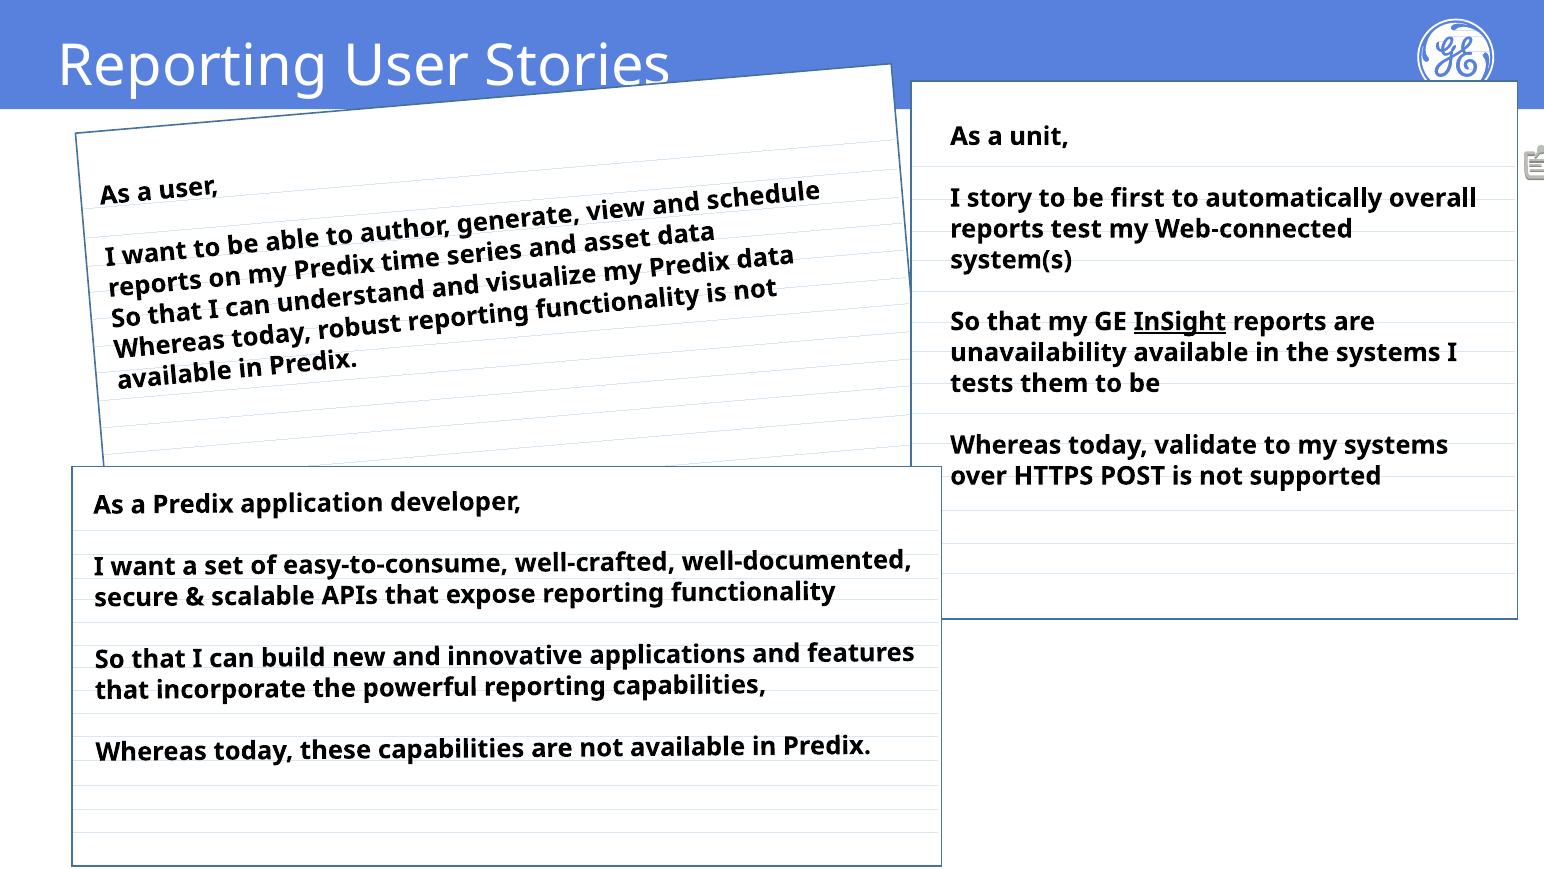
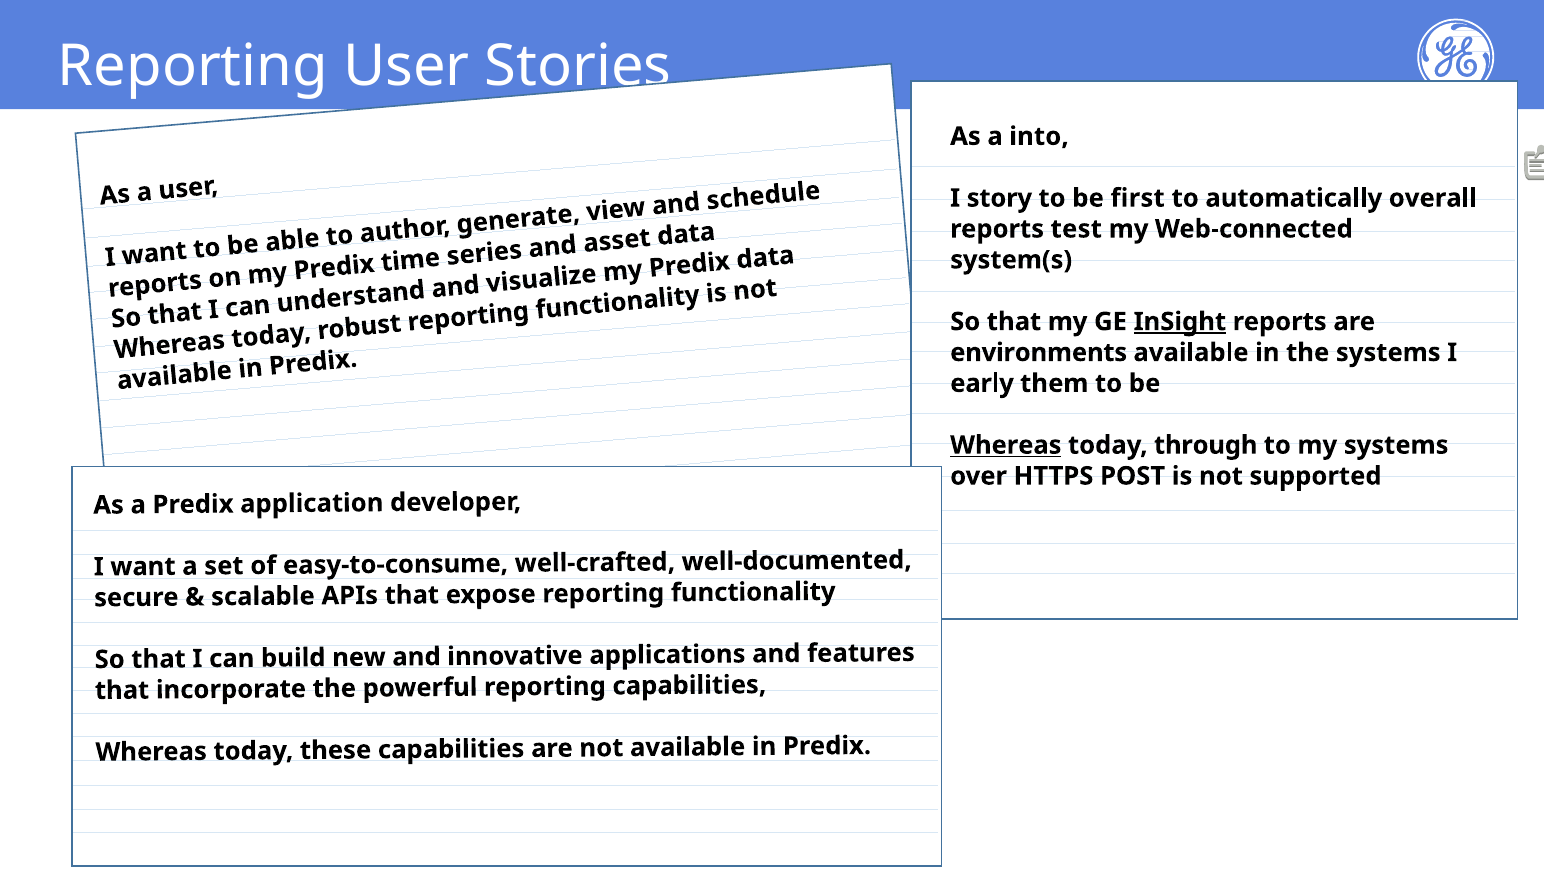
unit: unit -> into (1039, 136)
unavailability: unavailability -> environments (1039, 352)
tests: tests -> early (982, 383)
Whereas underline: none -> present (1006, 445)
validate: validate -> through (1206, 445)
